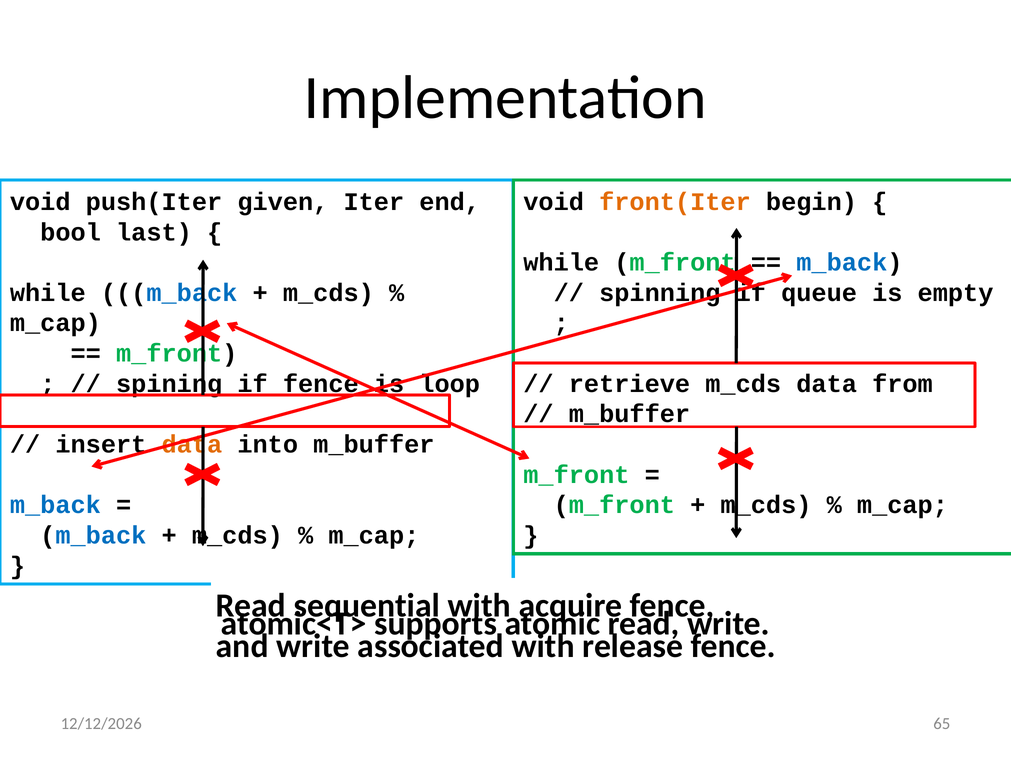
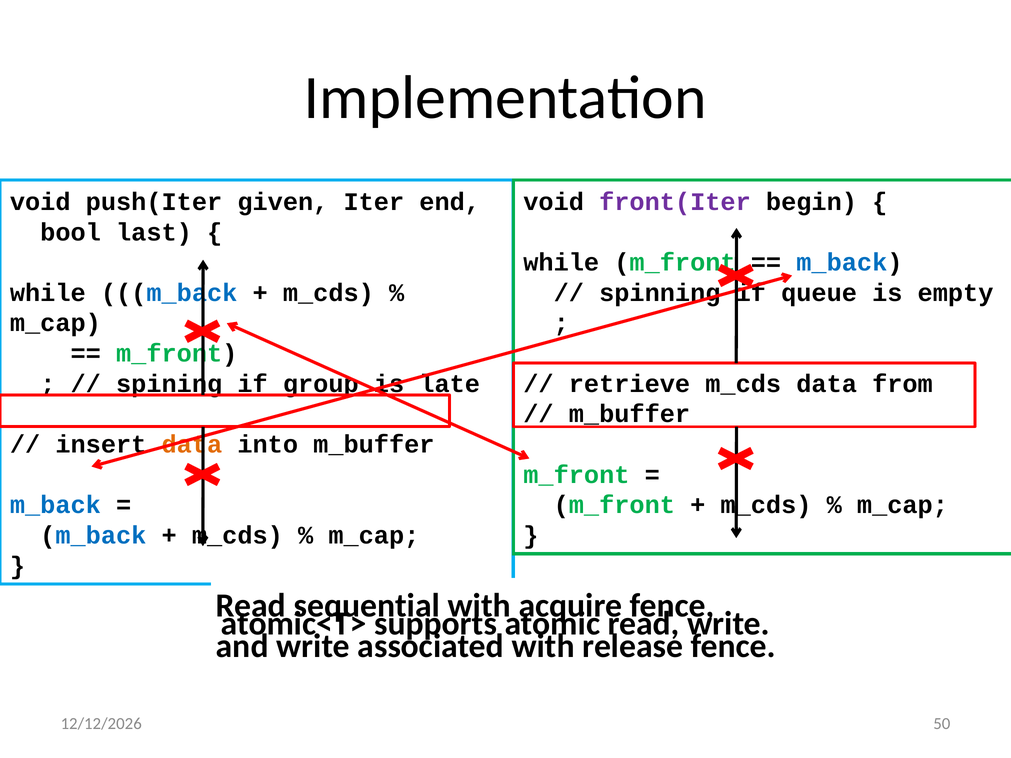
front(Iter colour: orange -> purple (675, 202)
if fence: fence -> group (321, 384)
loop: loop -> late (450, 384)
65: 65 -> 50 (942, 724)
